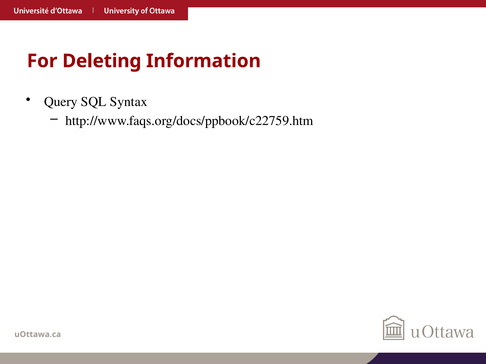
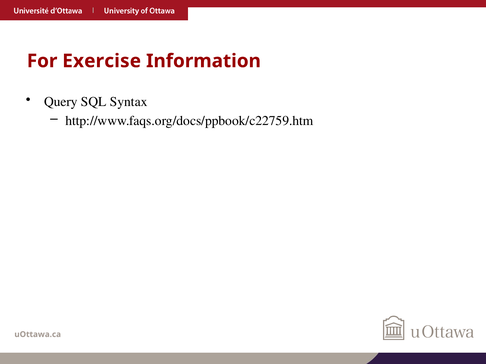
Deleting: Deleting -> Exercise (102, 61)
